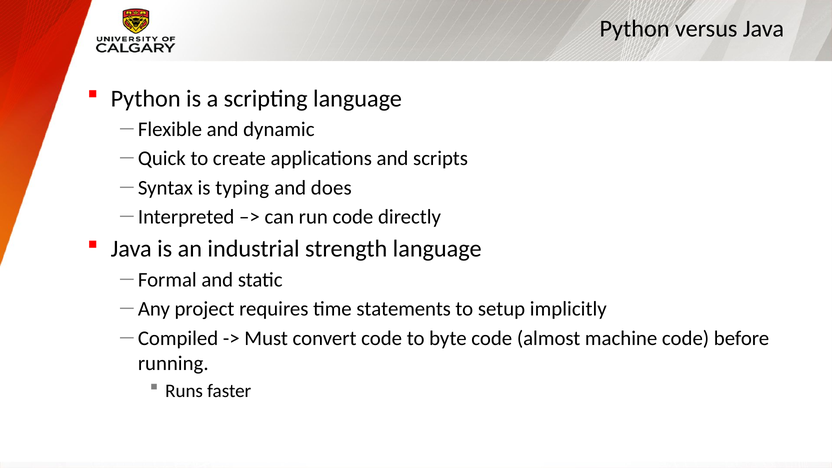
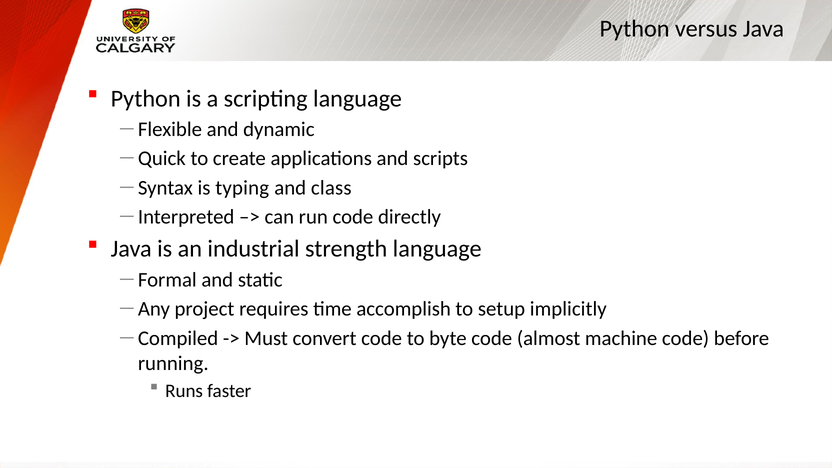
does: does -> class (331, 188)
statements: statements -> accomplish (404, 309)
